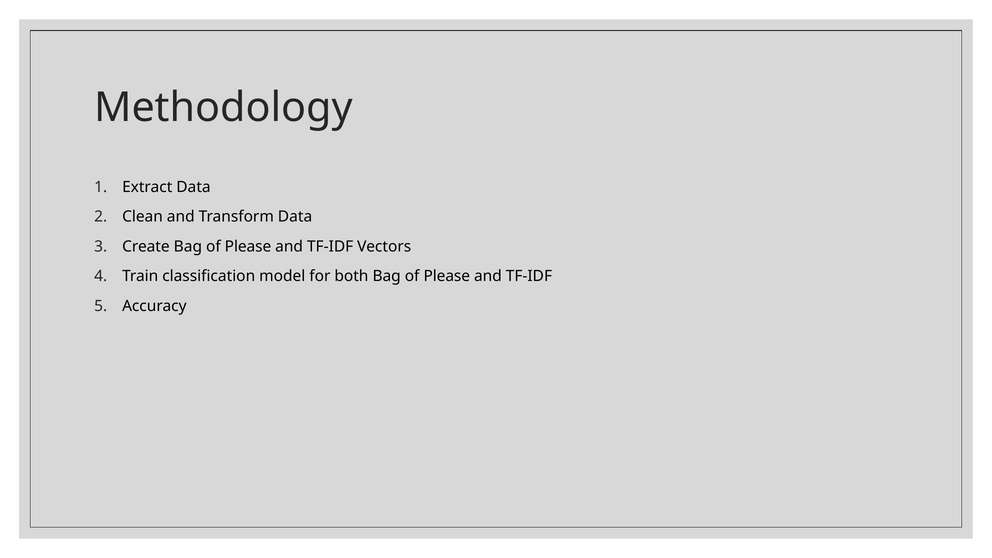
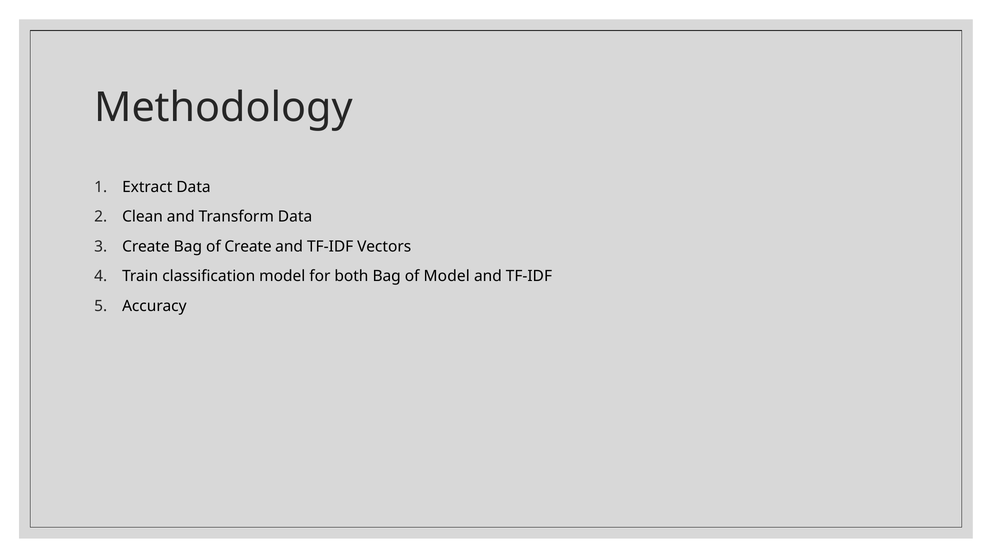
Create Bag of Please: Please -> Create (248, 247)
both Bag of Please: Please -> Model (447, 276)
